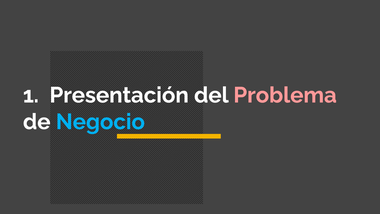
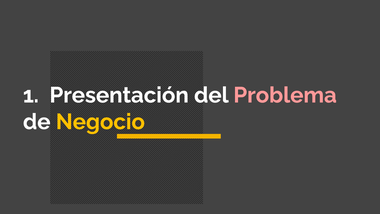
Negocio colour: light blue -> yellow (100, 122)
